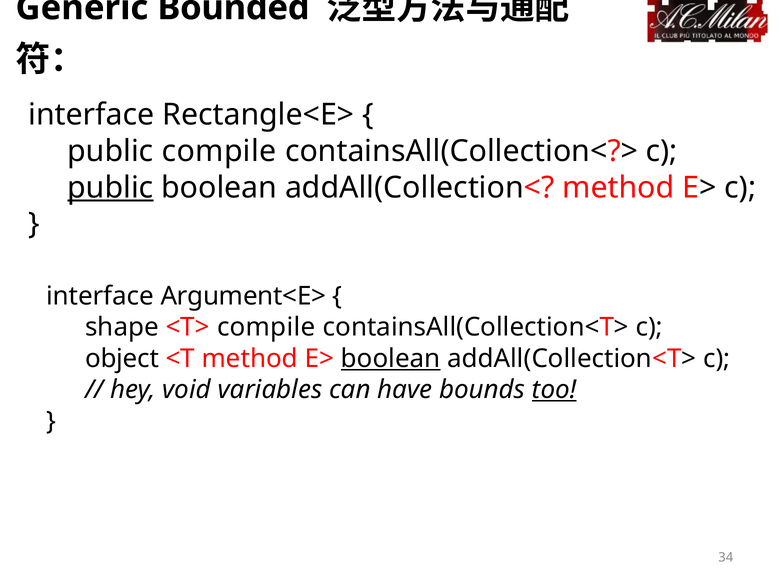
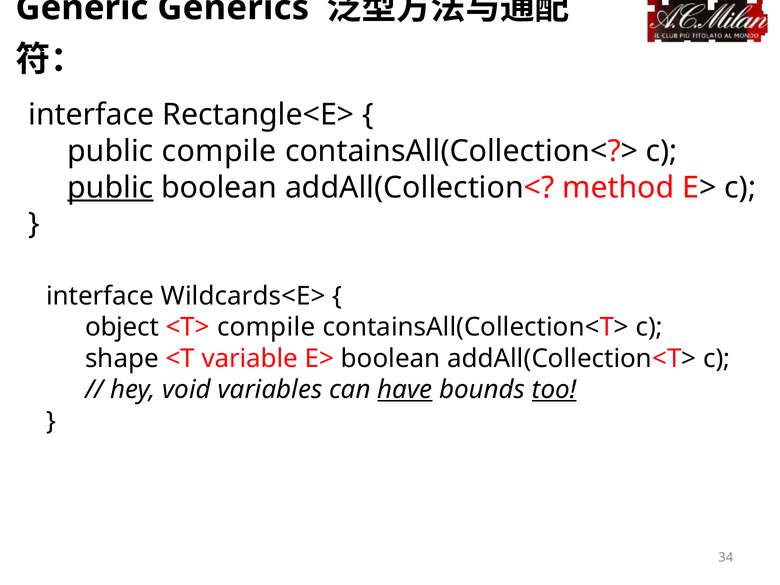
Bounded: Bounded -> Generics (233, 8)
Argument<E>: Argument<E> -> Wildcards<E> (243, 296)
shape: shape -> object (122, 327)
object: object -> shape (122, 359)
<T method: method -> variable (250, 359)
boolean underline: present -> none (391, 359)
have underline: none -> present (405, 390)
